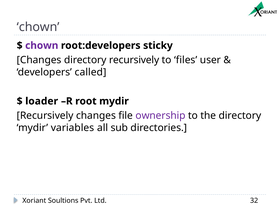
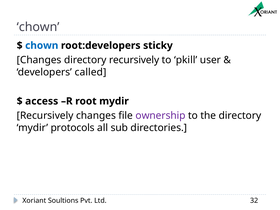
chown colour: purple -> blue (42, 46)
files: files -> pkill (186, 60)
loader: loader -> access (42, 101)
variables: variables -> protocols (73, 128)
